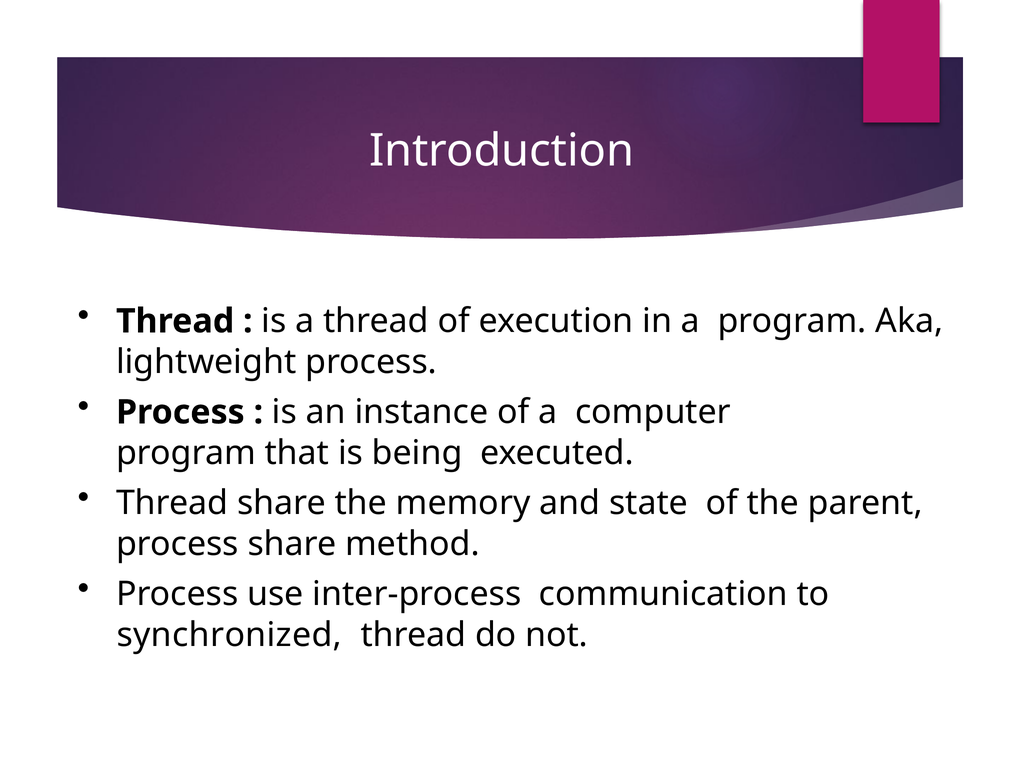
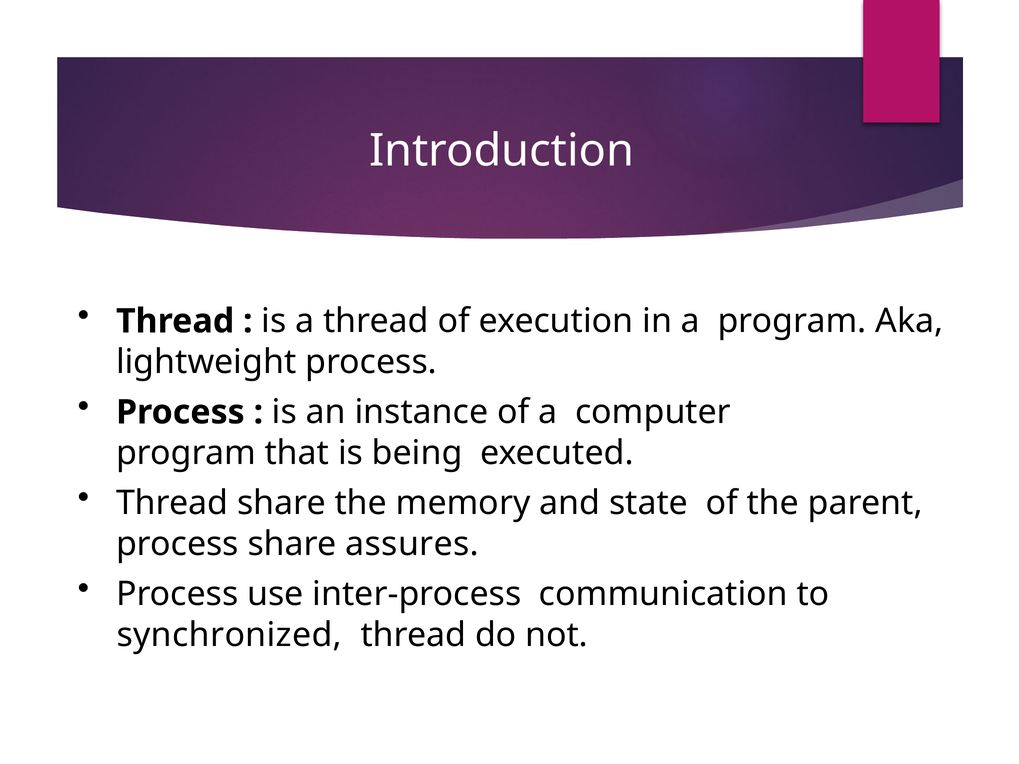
method: method -> assures (412, 544)
